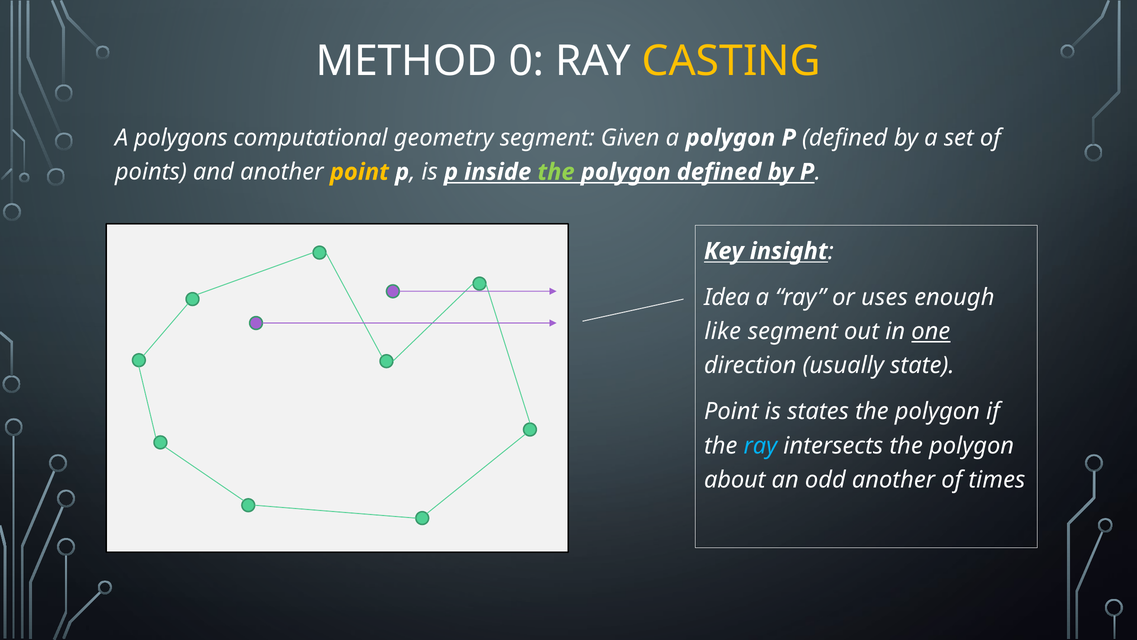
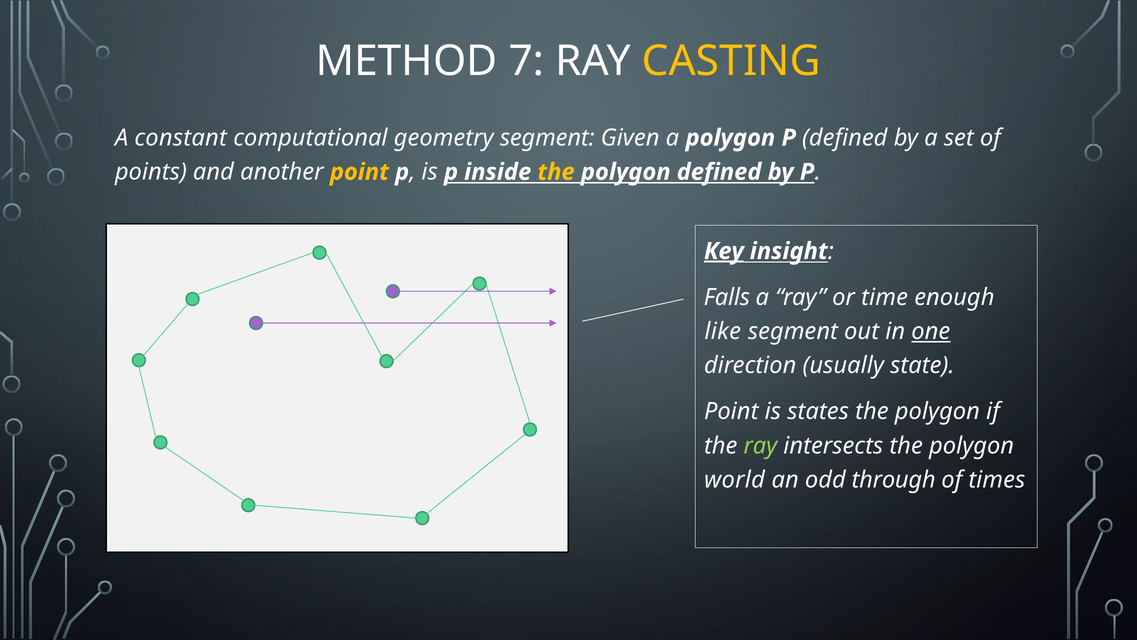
0: 0 -> 7 (526, 61)
polygons: polygons -> constant (181, 138)
the colour: light green -> yellow (556, 172)
Key underline: none -> present (724, 251)
Idea: Idea -> Falls (727, 297)
uses: uses -> time (885, 297)
ray colour: light blue -> light green (760, 445)
about: about -> world (735, 480)
odd another: another -> through (894, 480)
